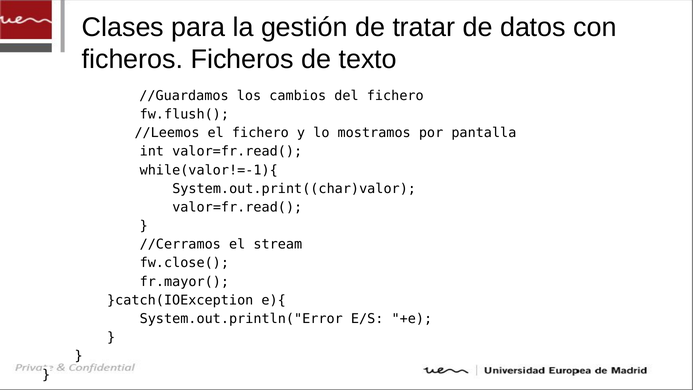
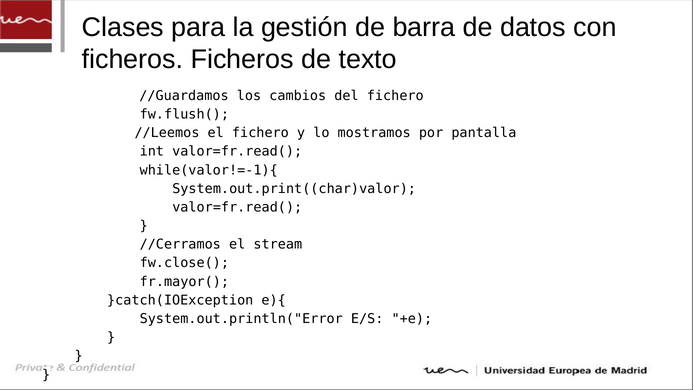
tratar: tratar -> barra (424, 27)
